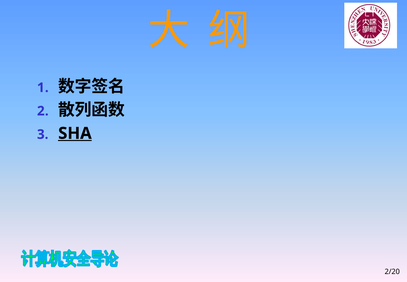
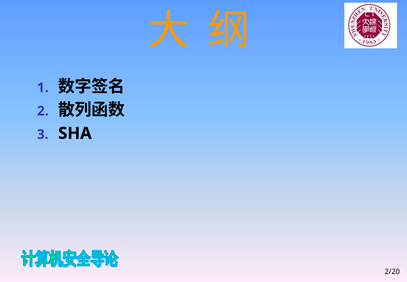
SHA underline: present -> none (75, 133)
